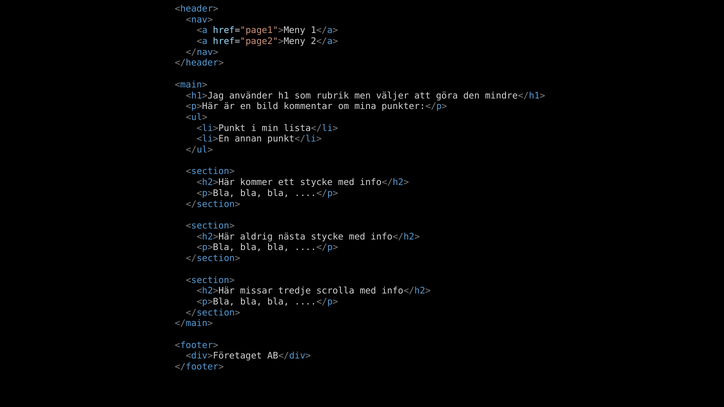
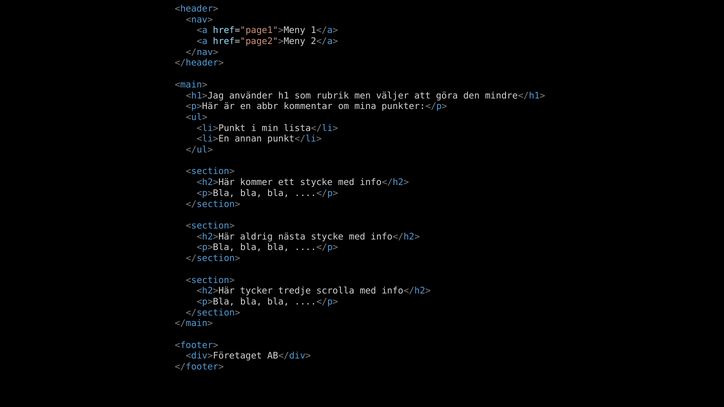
bild: bild -> abbr (267, 106)
missar: missar -> tycker (256, 291)
